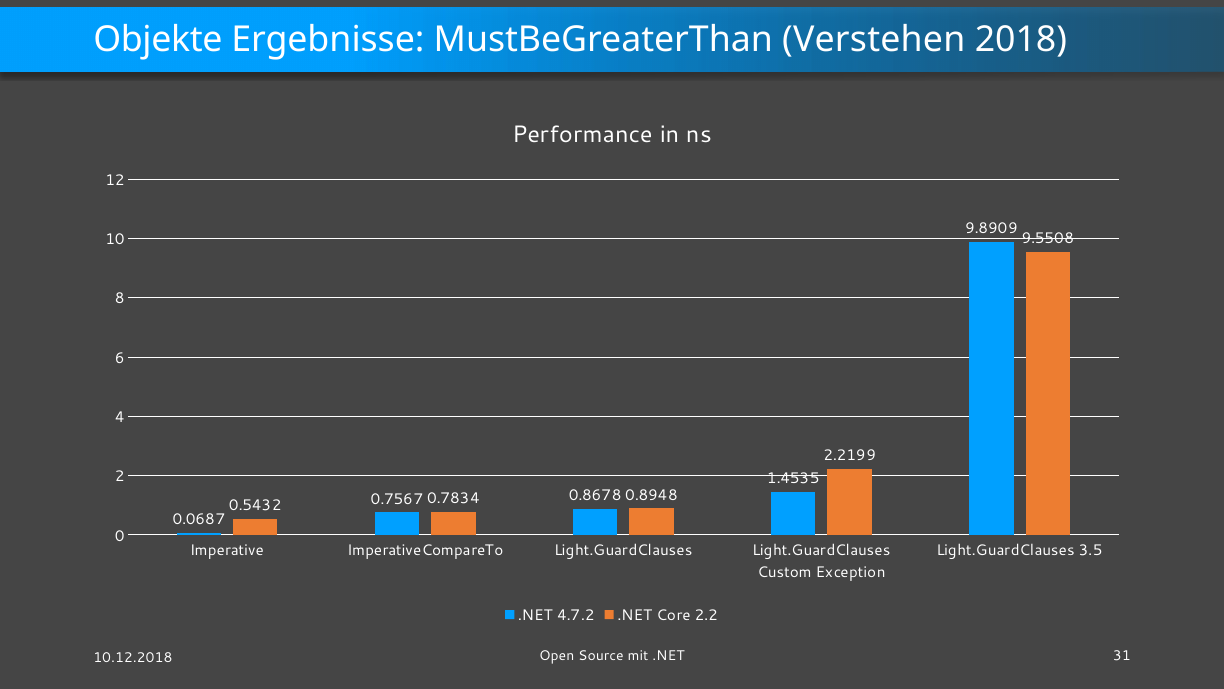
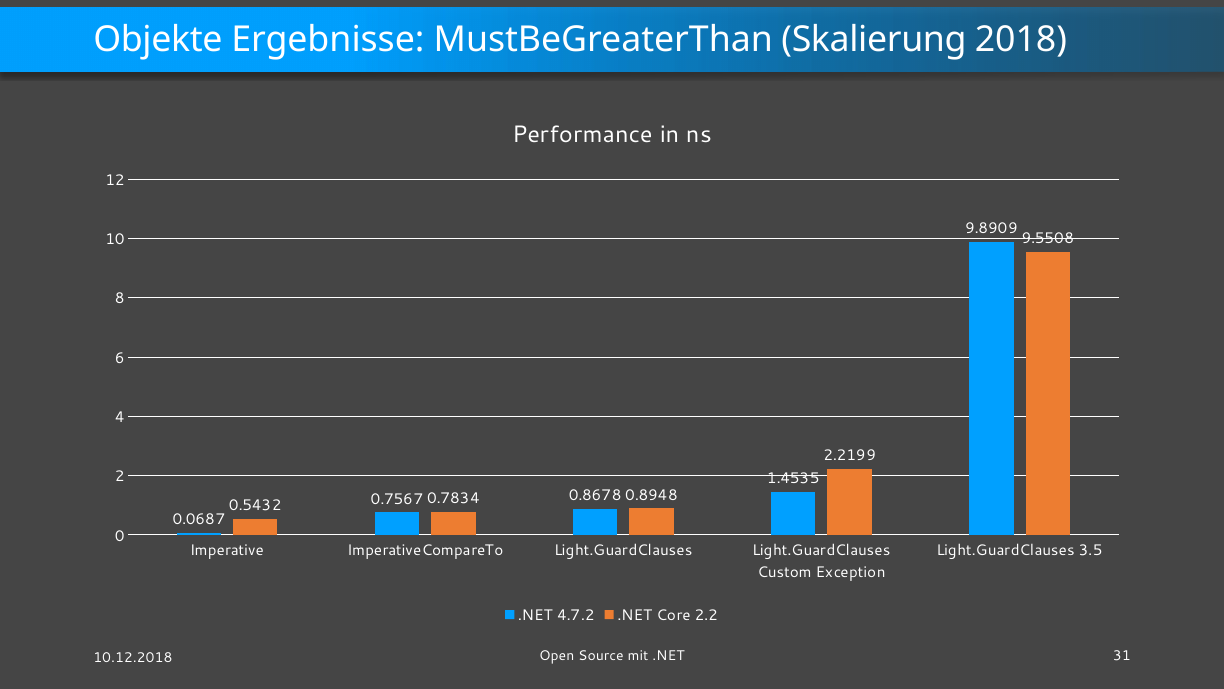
Verstehen: Verstehen -> Skalierung (874, 40)
